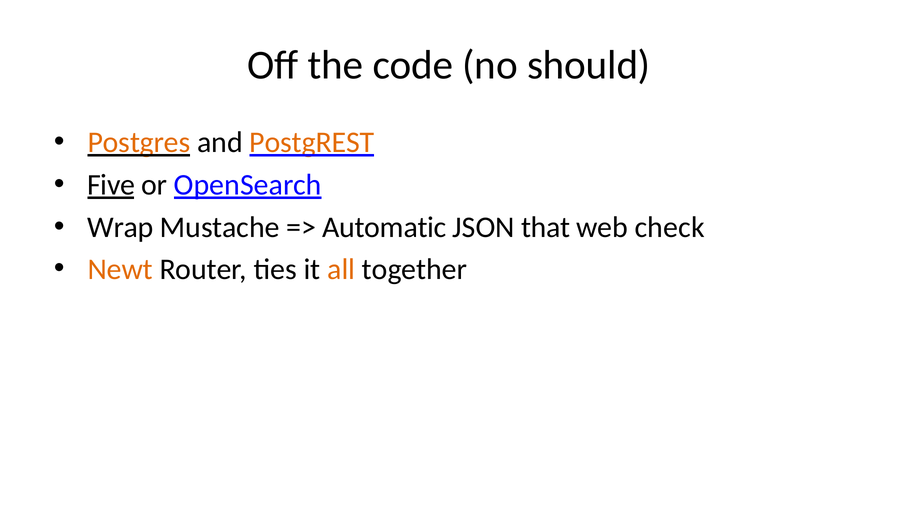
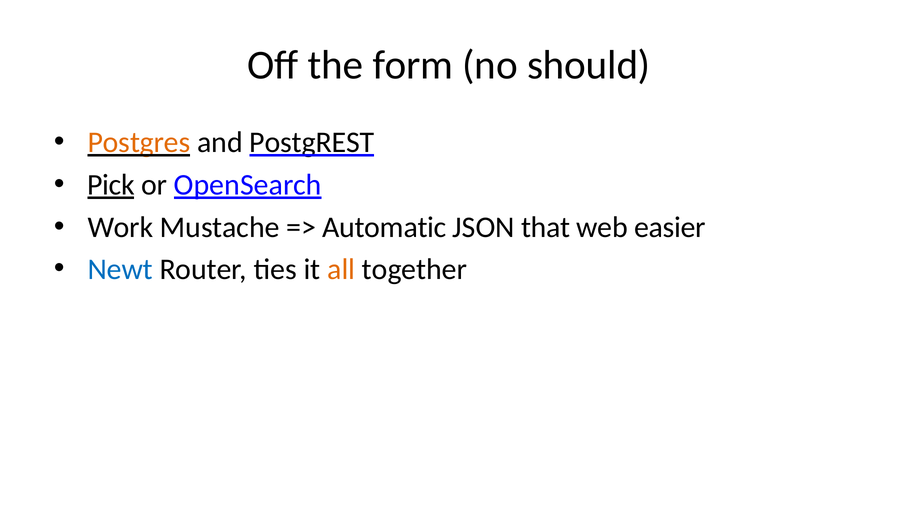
code: code -> form (413, 65)
PostgREST colour: orange -> black (312, 142)
Five: Five -> Pick (111, 185)
Wrap: Wrap -> Work (120, 227)
check: check -> easier (670, 227)
Newt colour: orange -> blue (120, 269)
